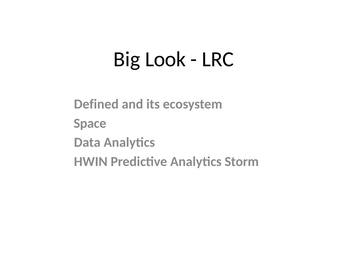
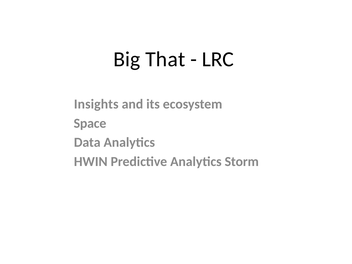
Look: Look -> That (165, 59)
Defined: Defined -> Insights (96, 104)
